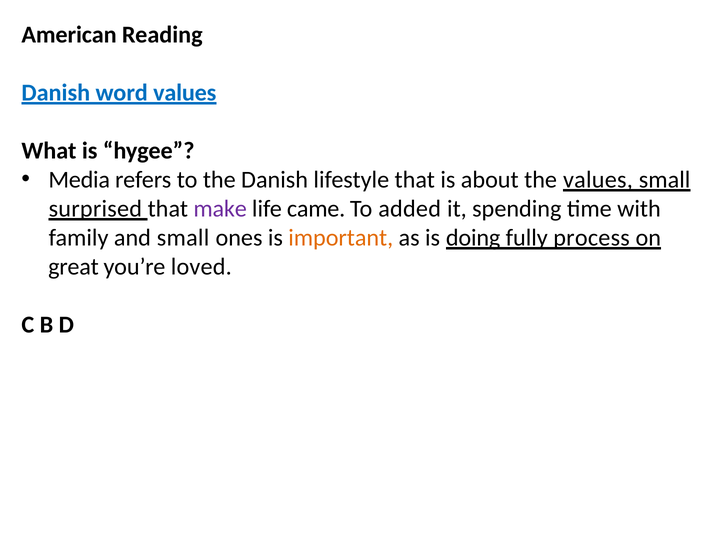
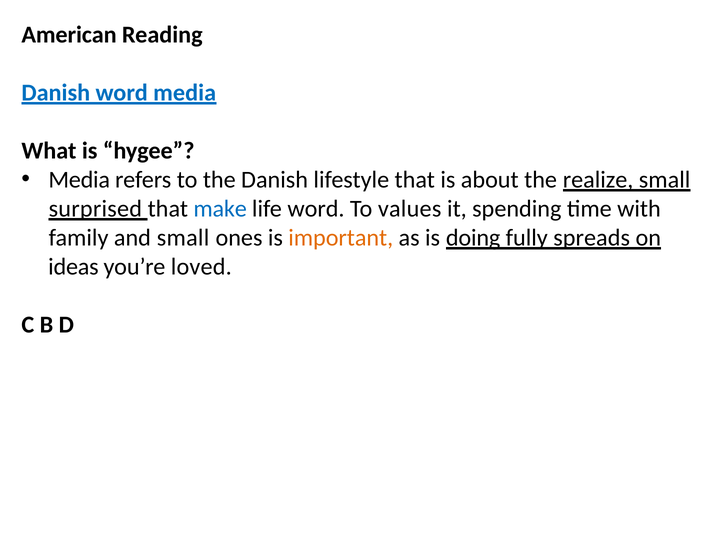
word values: values -> media (185, 93)
the values: values -> realize (598, 180)
make colour: purple -> blue (220, 209)
life came: came -> word (316, 209)
added: added -> values (410, 209)
process: process -> spreads (592, 238)
great: great -> ideas (73, 267)
